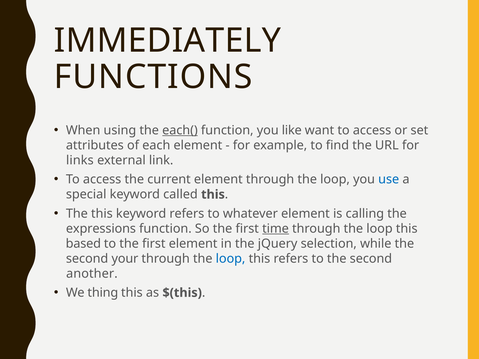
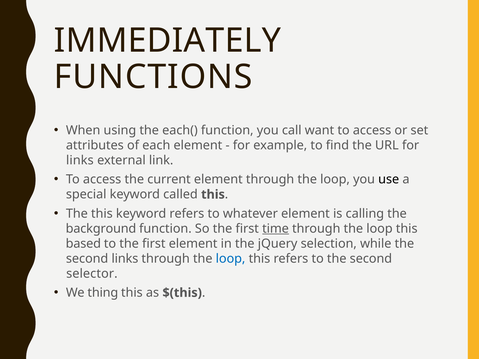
each( underline: present -> none (180, 130)
like: like -> call (292, 130)
use colour: blue -> black (389, 180)
expressions: expressions -> background (101, 229)
second your: your -> links (125, 259)
another: another -> selector (92, 274)
